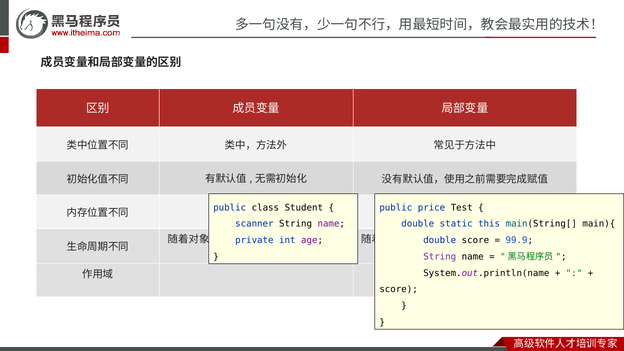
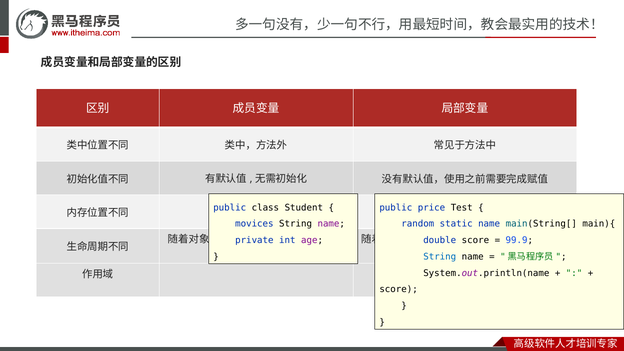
scanner: scanner -> movices (254, 224)
double: double -> random (418, 224)
static this: this -> name (489, 224)
String colour: purple -> blue (440, 257)
